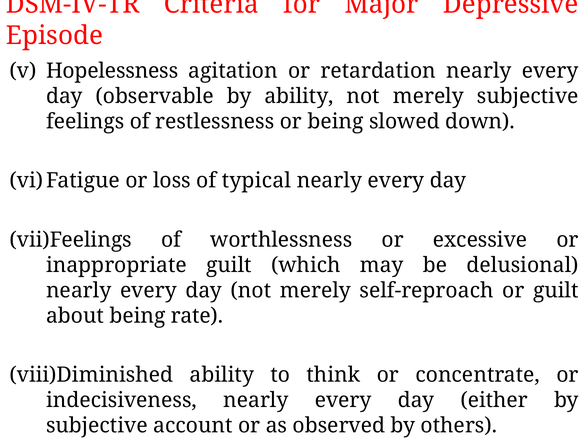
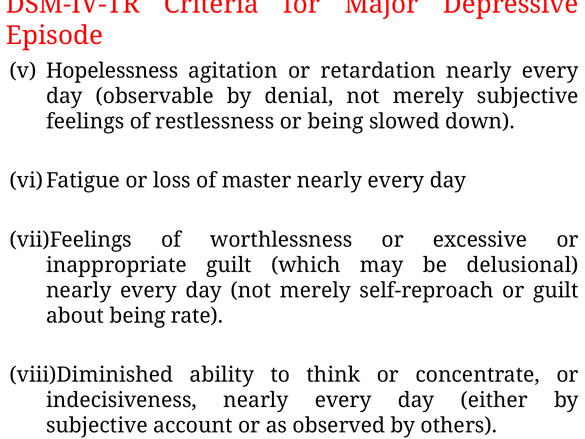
by ability: ability -> denial (299, 96)
typical: typical -> master (257, 180)
